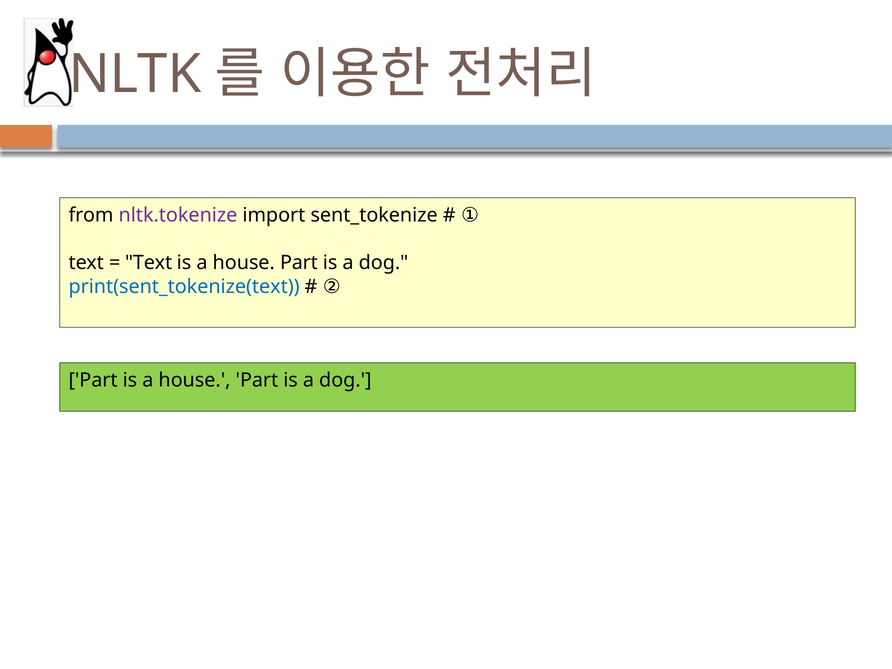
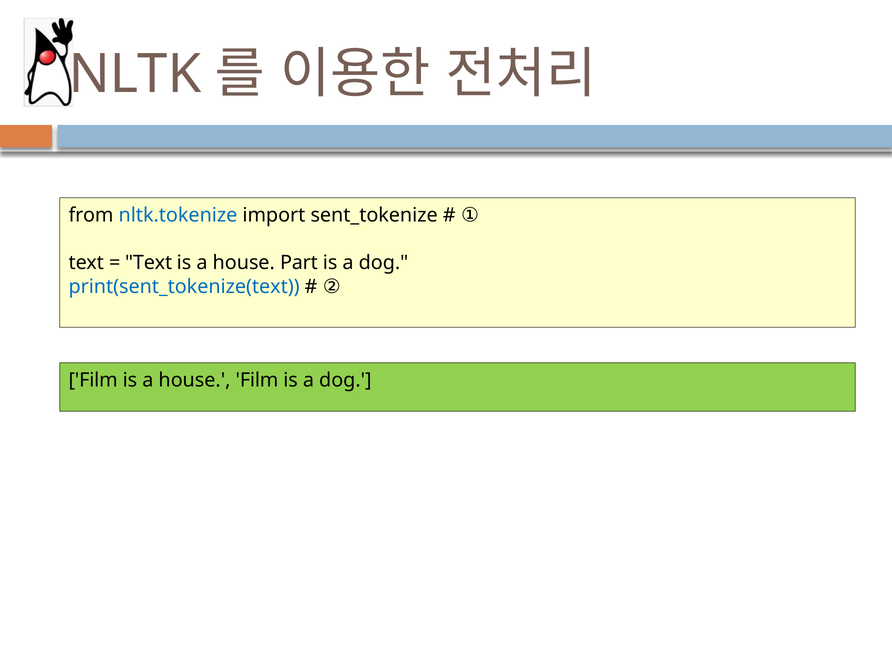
nltk.tokenize colour: purple -> blue (178, 215)
Part: Part -> Film (93, 380)
Part: Part -> Film (257, 380)
